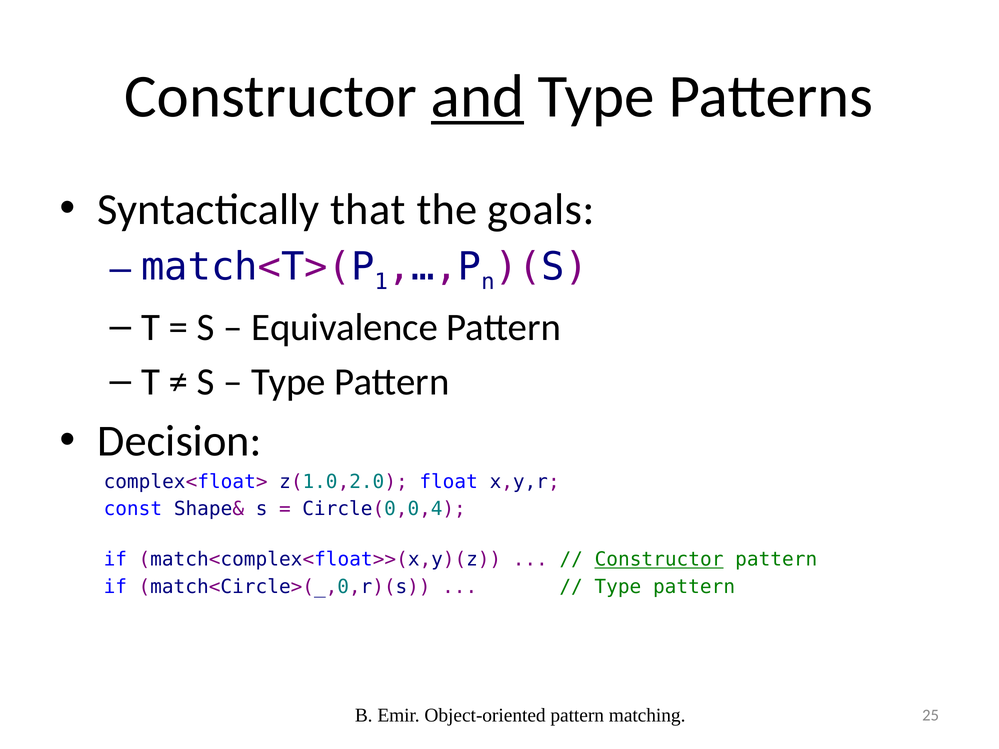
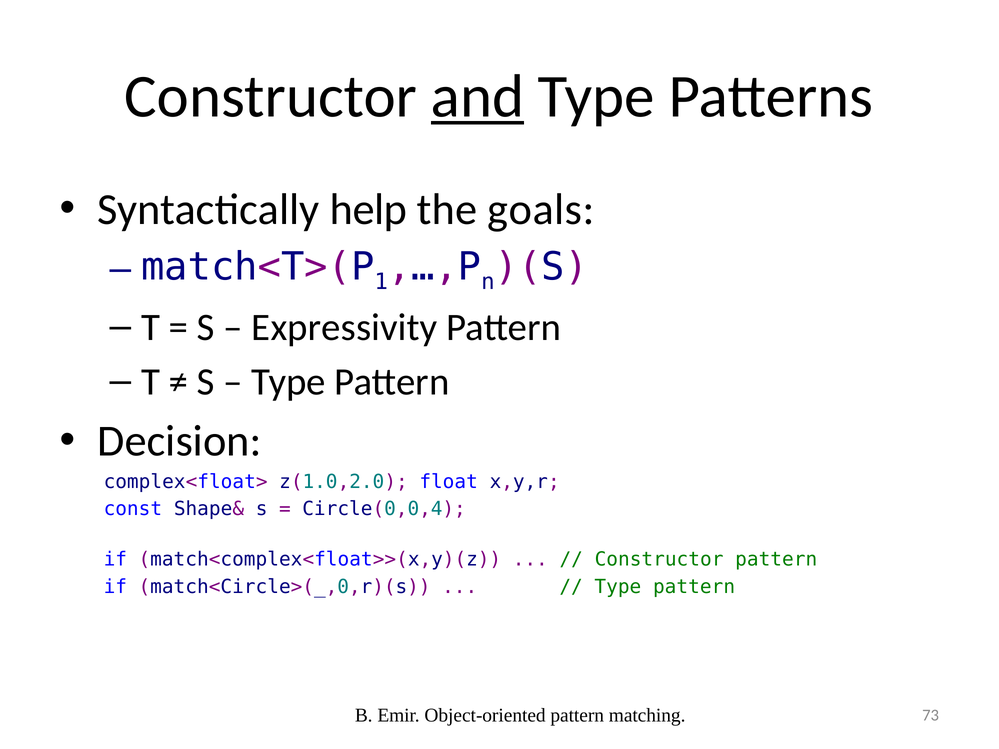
that: that -> help (368, 210)
Equivalence: Equivalence -> Expressivity (344, 328)
Constructor underline: present -> none (659, 560)
25: 25 -> 73 (931, 715)
